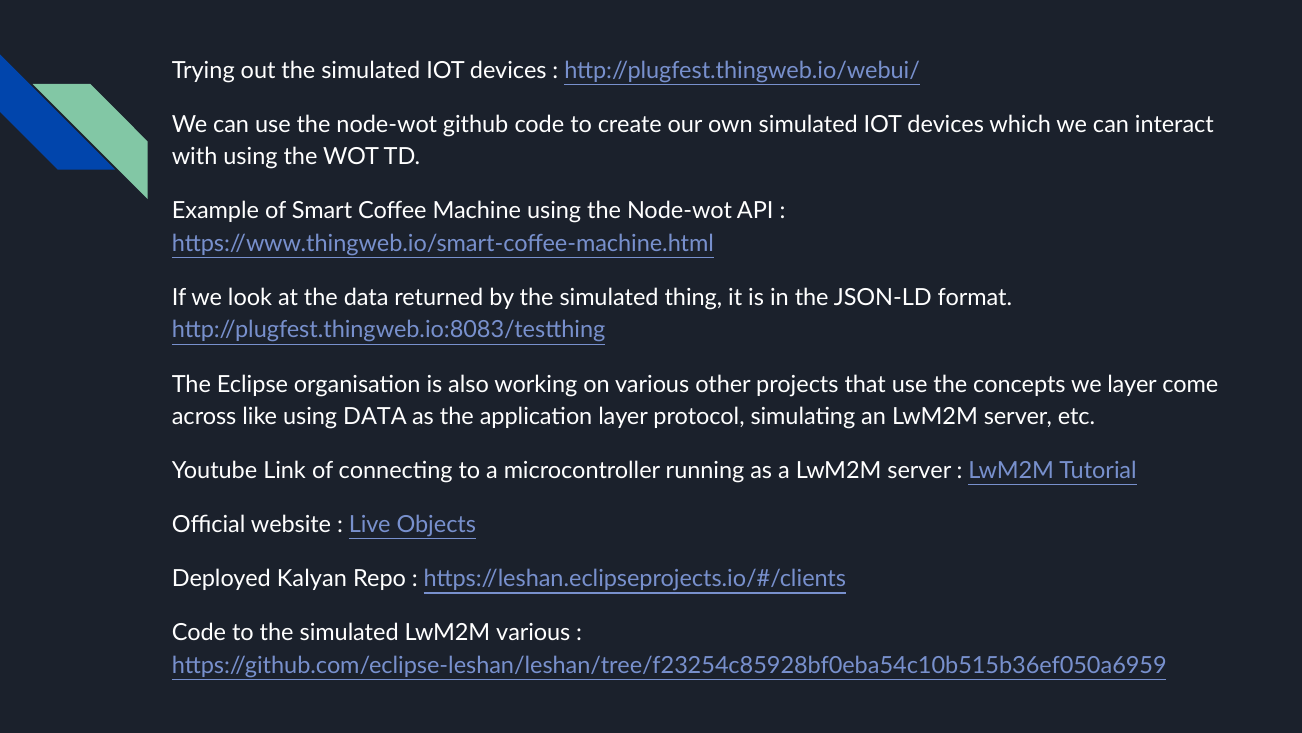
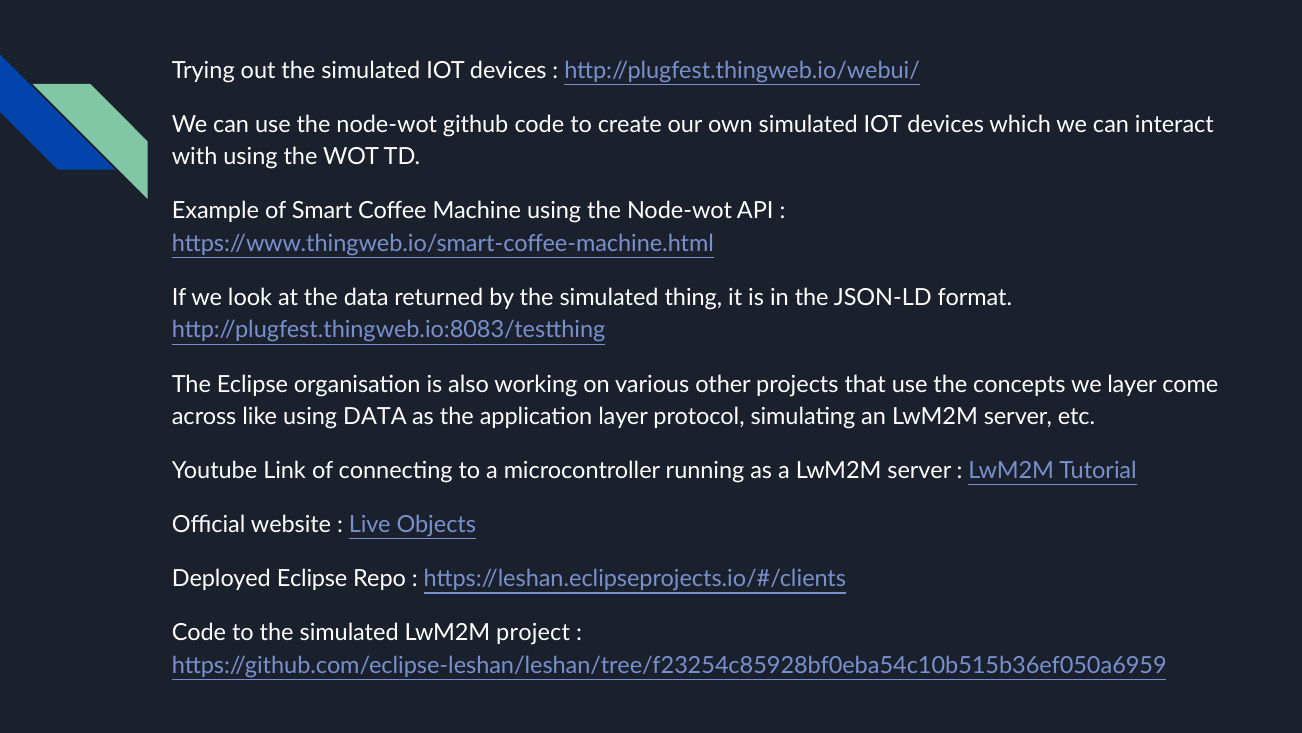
Deployed Kalyan: Kalyan -> Eclipse (312, 579)
LwM2M various: various -> project (533, 633)
